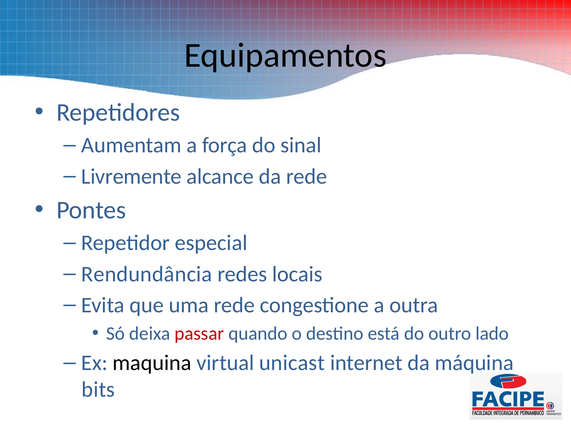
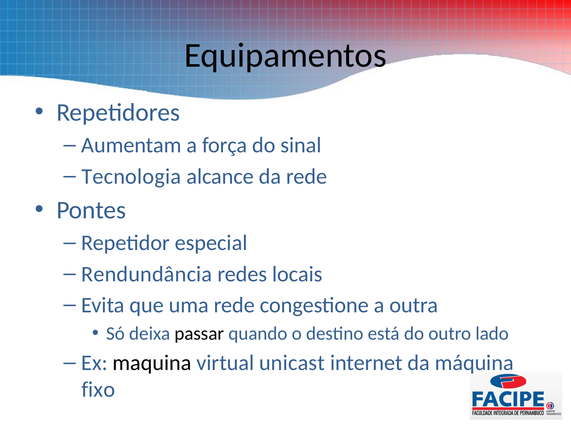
Livremente: Livremente -> Tecnologia (131, 176)
passar colour: red -> black (199, 334)
bits: bits -> fixo (98, 390)
